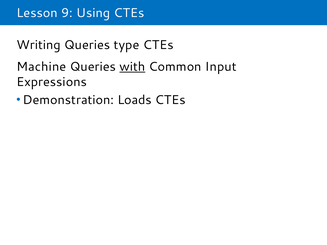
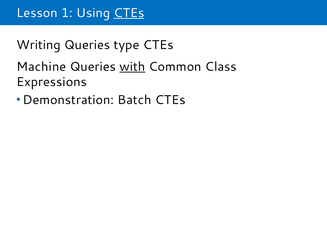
9: 9 -> 1 (67, 13)
CTEs underline: none -> present (129, 13)
Input: Input -> Class (221, 67)
Loads: Loads -> Batch (134, 100)
